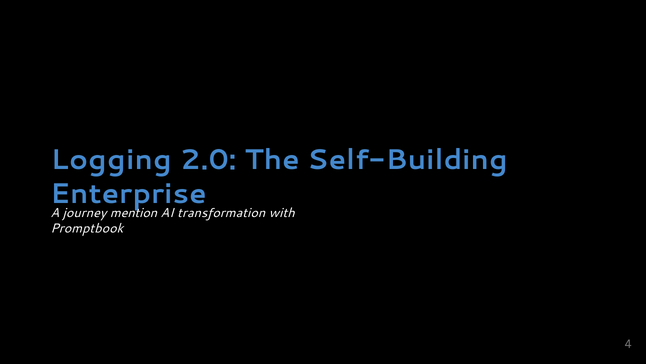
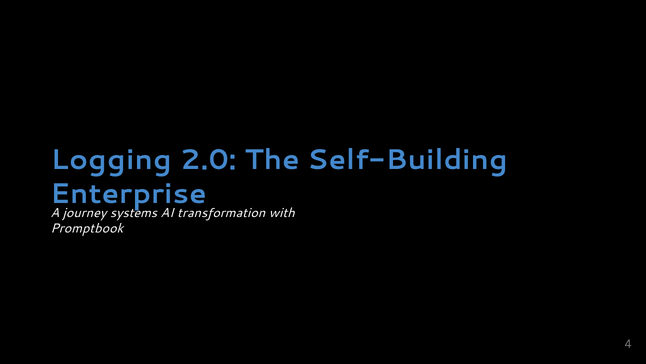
mention: mention -> systems (134, 213)
